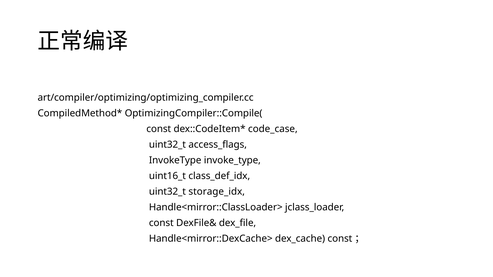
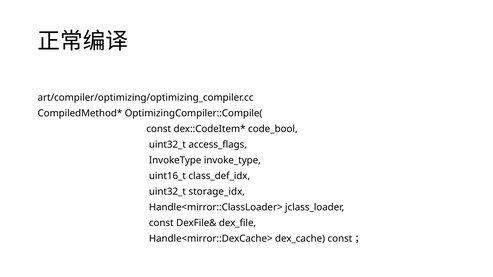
code_case: code_case -> code_bool (273, 129)
